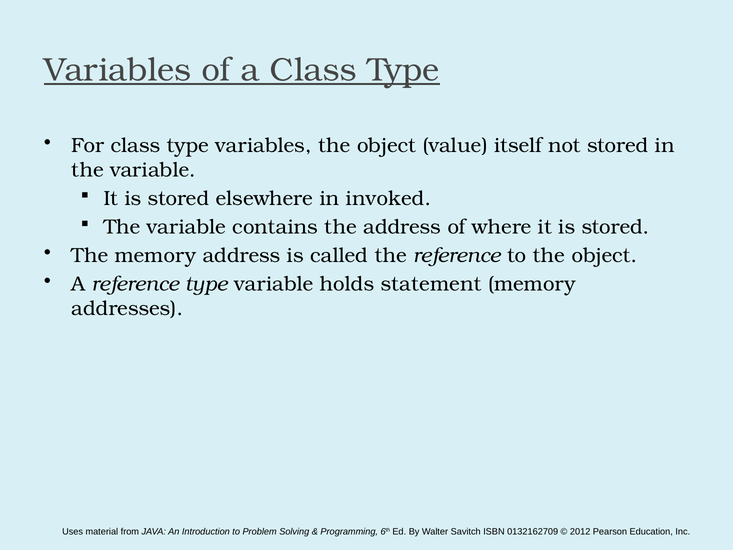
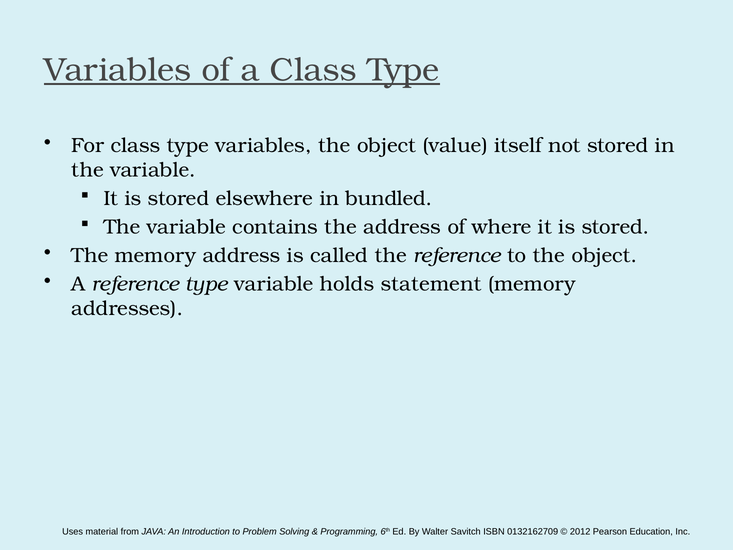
invoked: invoked -> bundled (389, 199)
